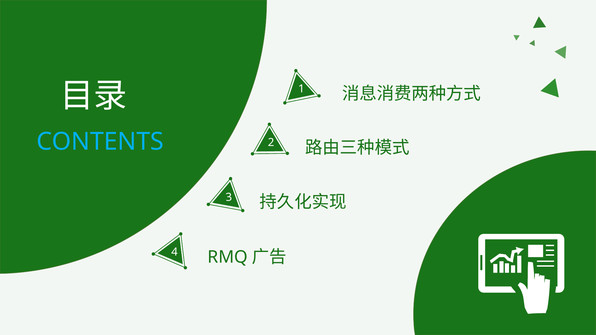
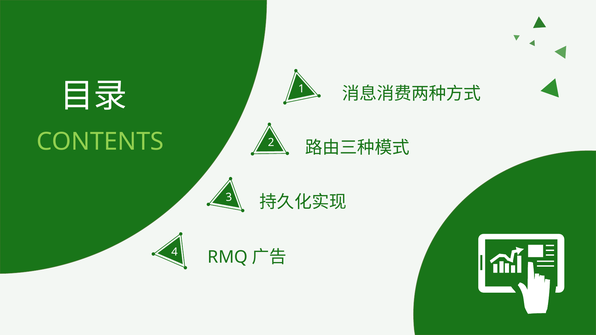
CONTENTS colour: light blue -> light green (100, 142)
